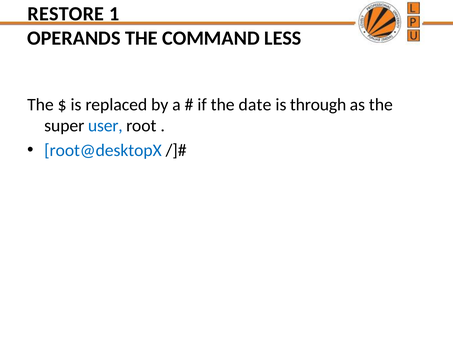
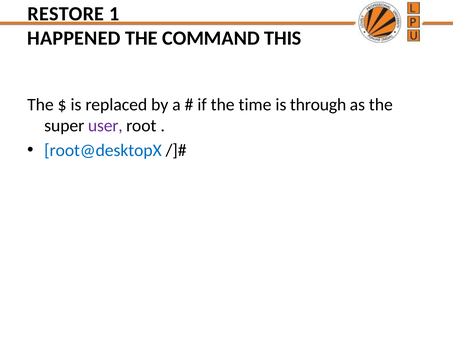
OPERANDS: OPERANDS -> HAPPENED (74, 38)
LESS: LESS -> THIS (283, 38)
date: date -> time (255, 105)
user colour: blue -> purple (105, 126)
